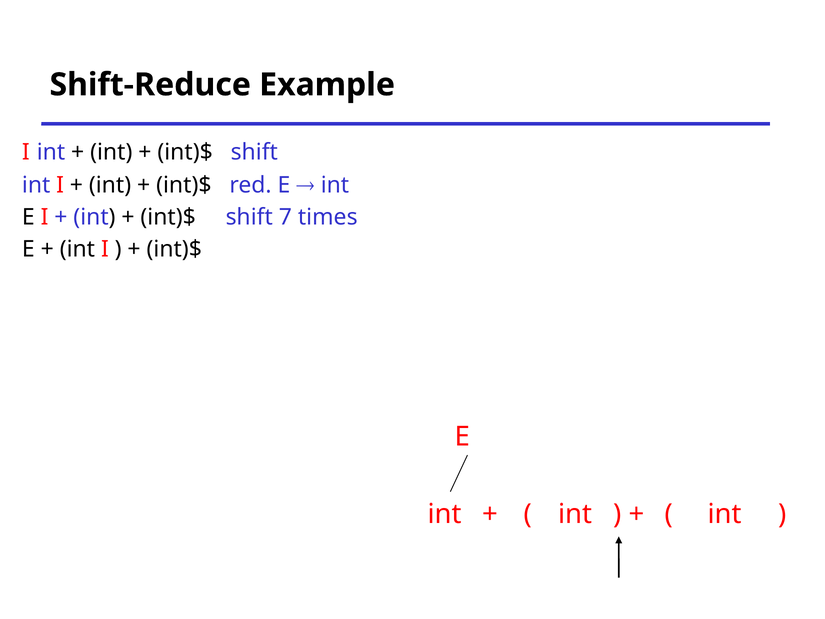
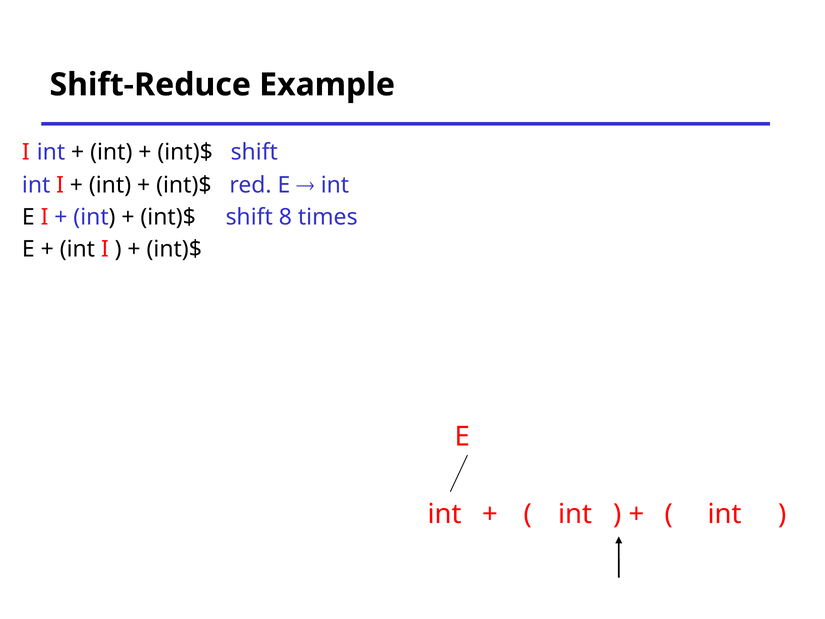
7: 7 -> 8 (285, 217)
